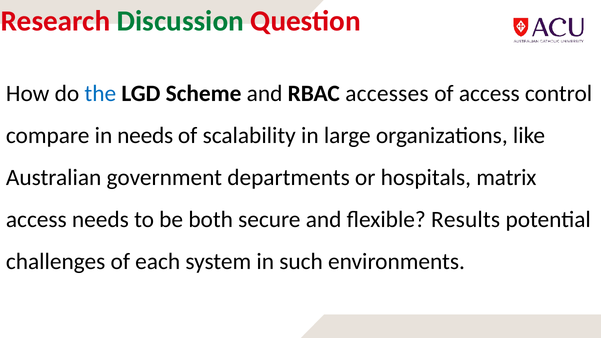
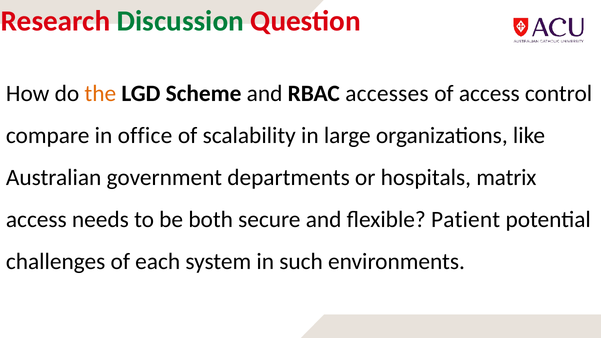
the colour: blue -> orange (100, 93)
in needs: needs -> office (145, 136)
Results: Results -> Patient (466, 220)
